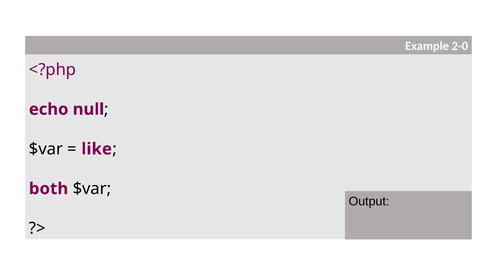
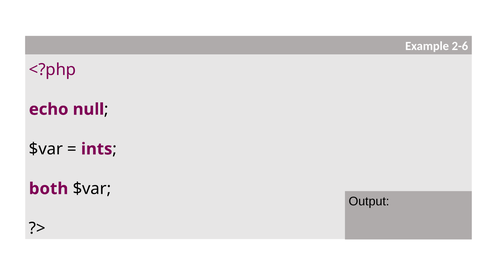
2-0: 2-0 -> 2-6 (460, 46)
like: like -> ints (97, 149)
